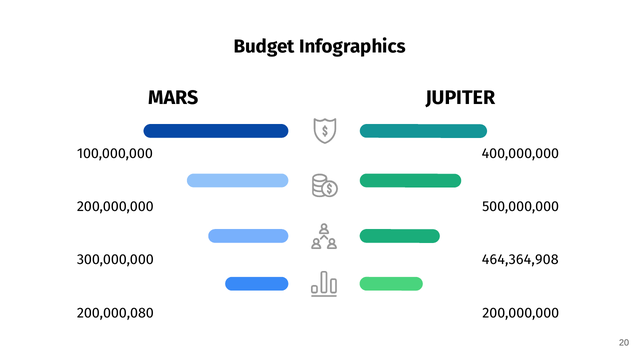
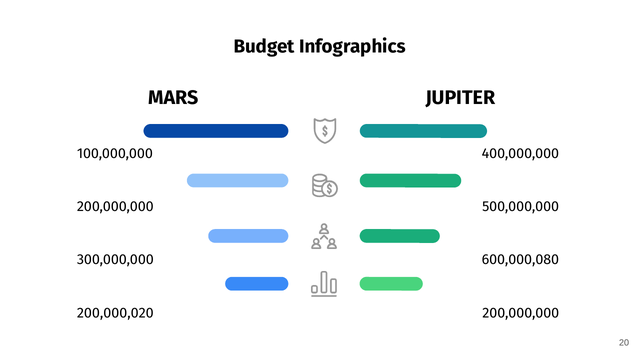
464,364,908: 464,364,908 -> 600,000,080 (520, 260)
200,000,080: 200,000,080 -> 200,000,020 (115, 313)
